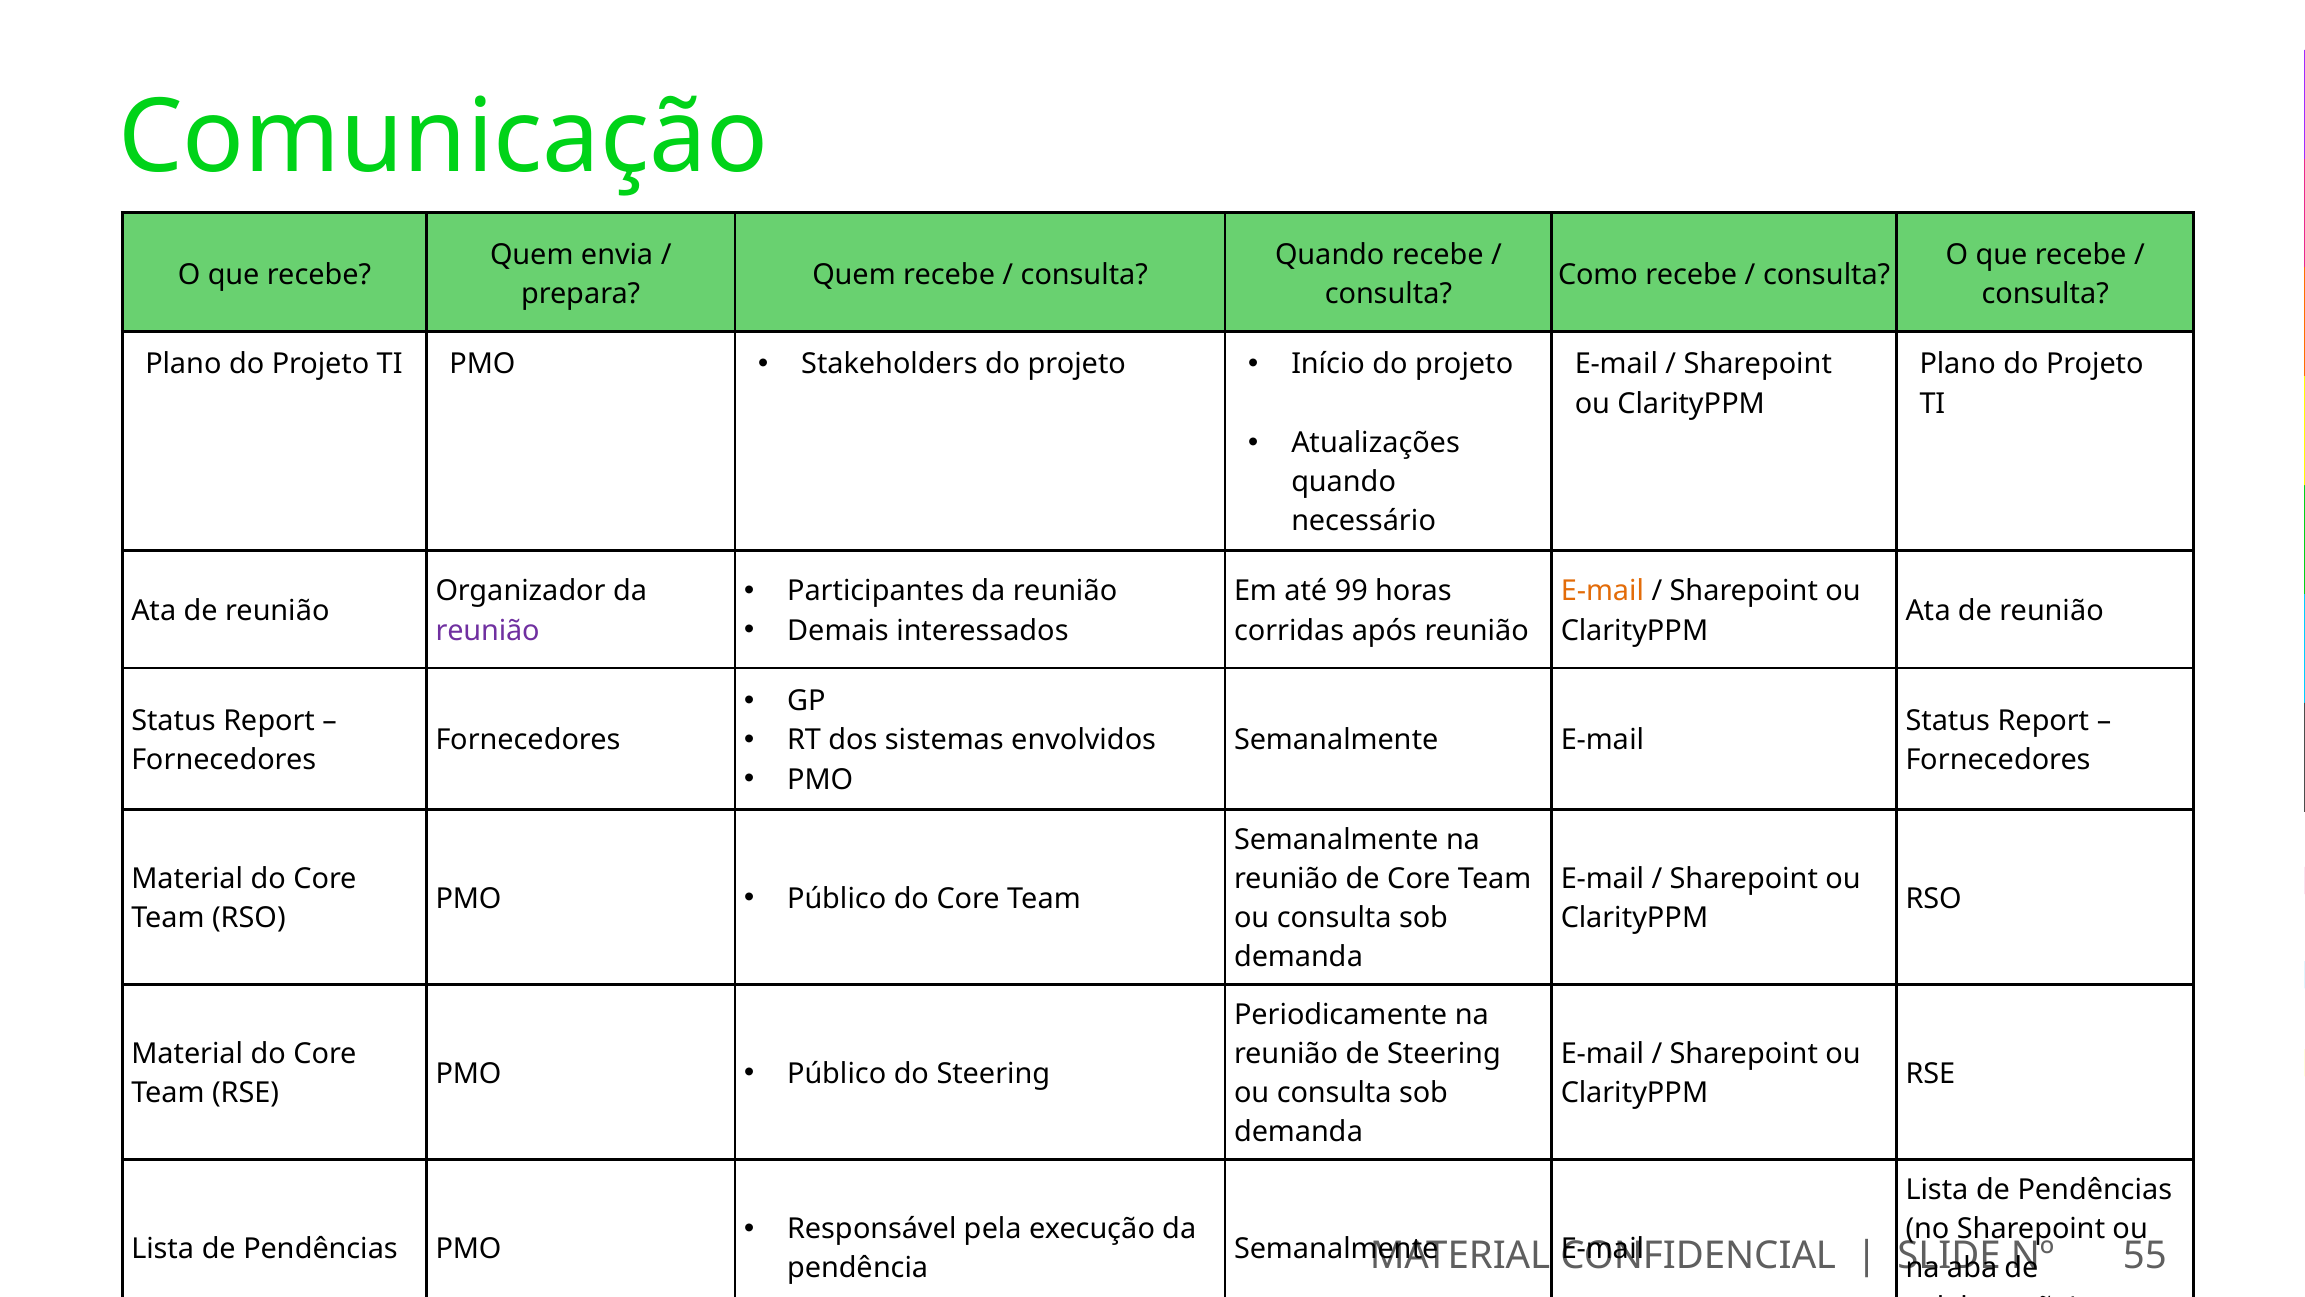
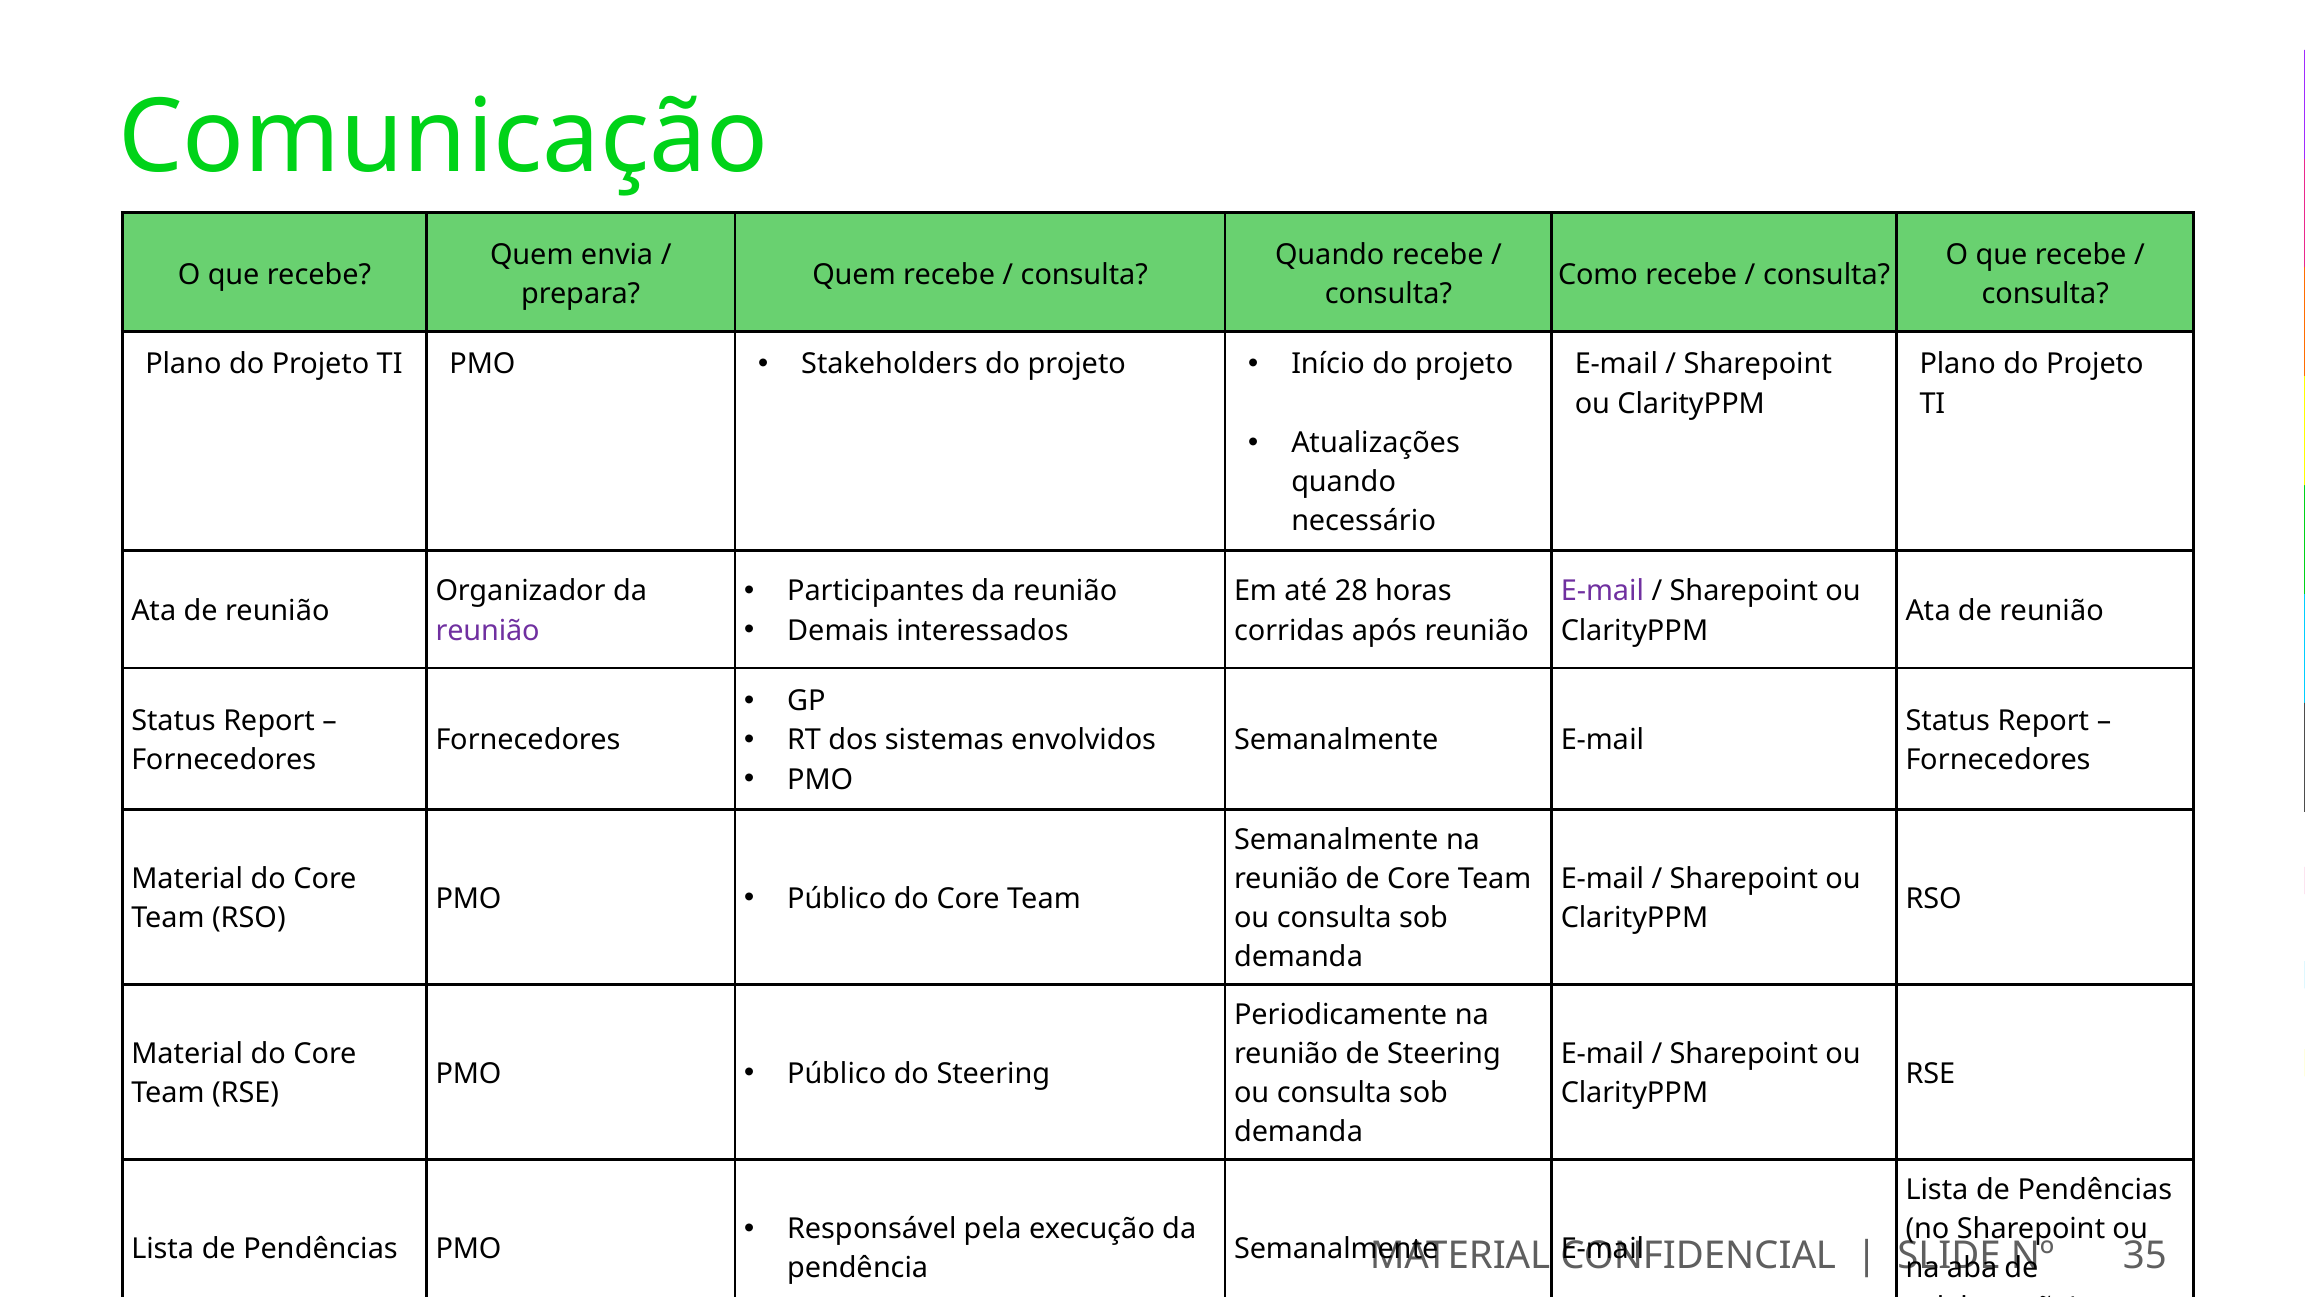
99: 99 -> 28 (1351, 591)
E-mail colour: orange -> purple (1602, 591)
55: 55 -> 35 (2145, 1256)
